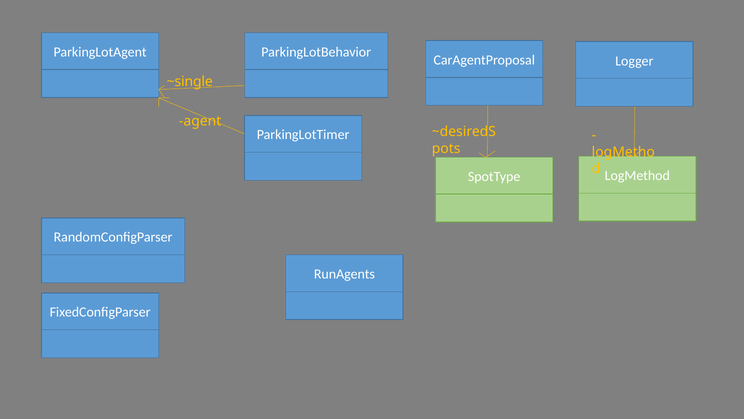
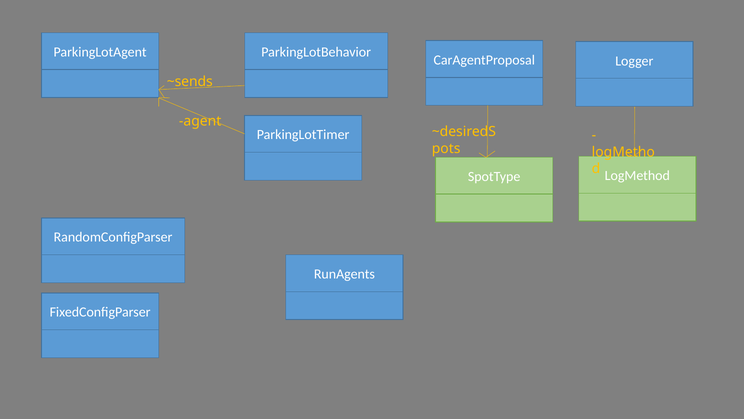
~single: ~single -> ~sends (190, 82)
